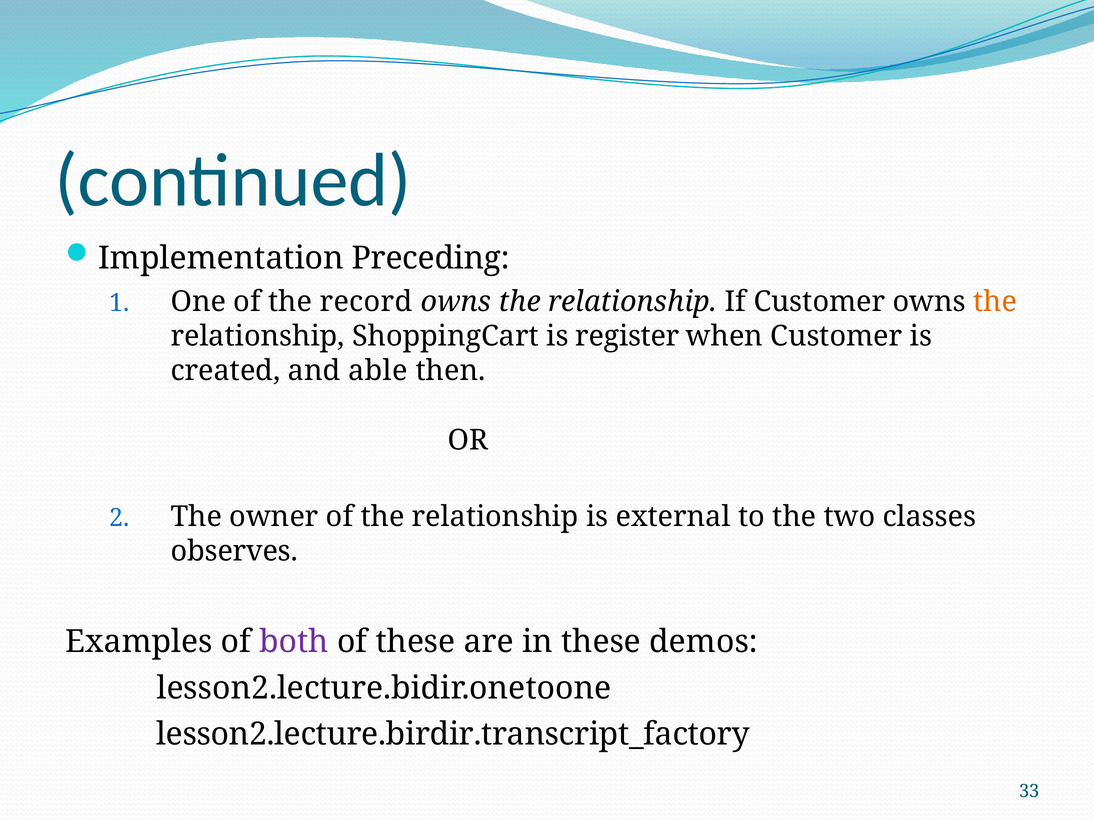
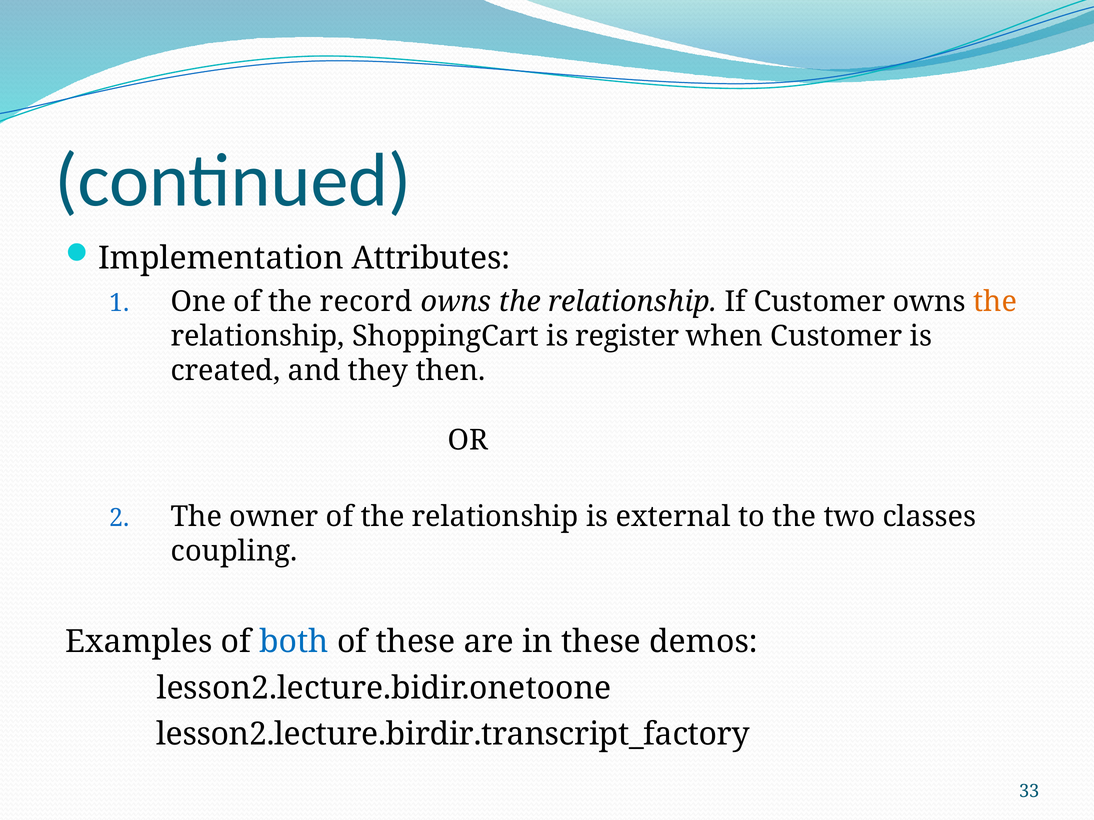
Preceding: Preceding -> Attributes (431, 258)
able: able -> they (378, 371)
observes: observes -> coupling (234, 552)
both colour: purple -> blue (294, 642)
